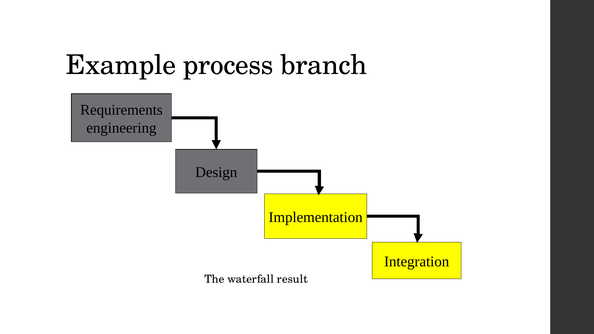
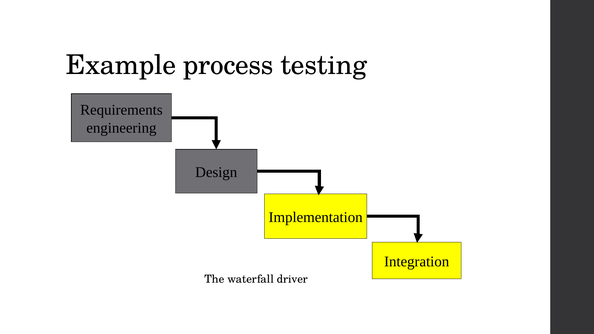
branch: branch -> testing (324, 65)
result: result -> driver (292, 279)
